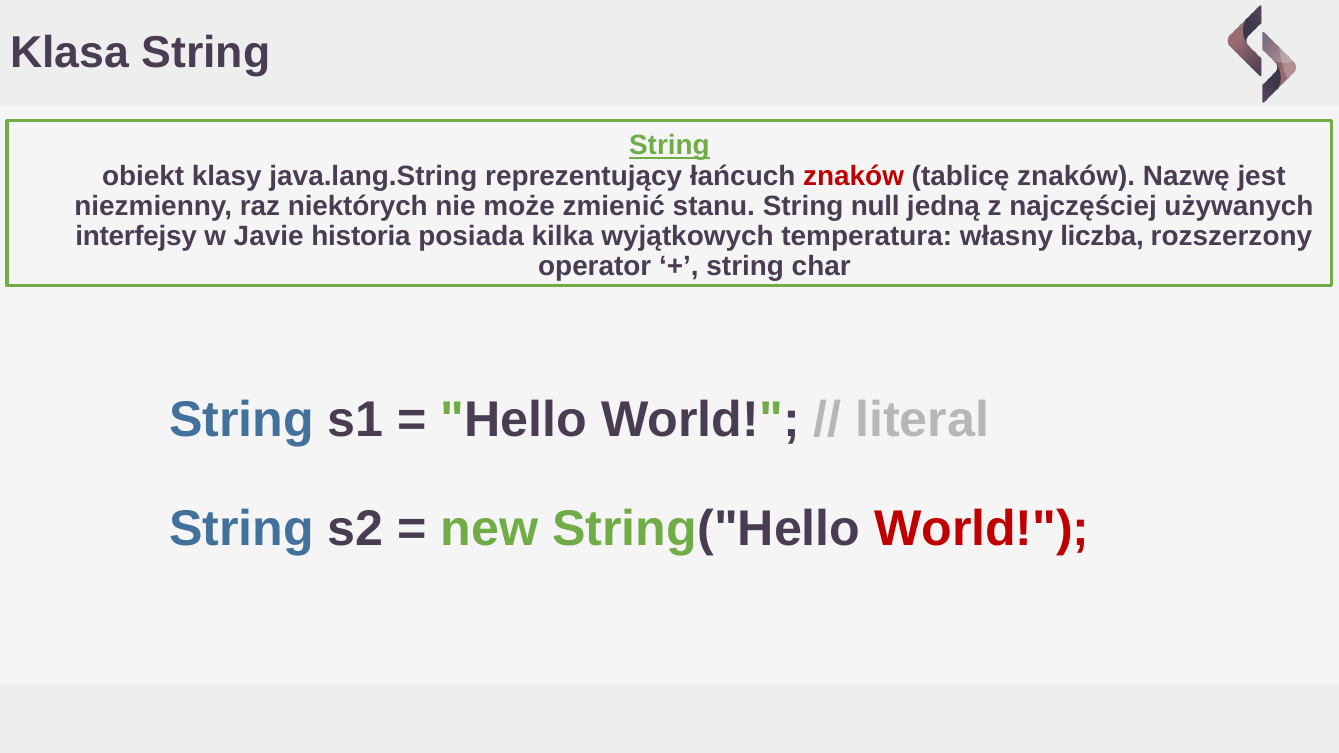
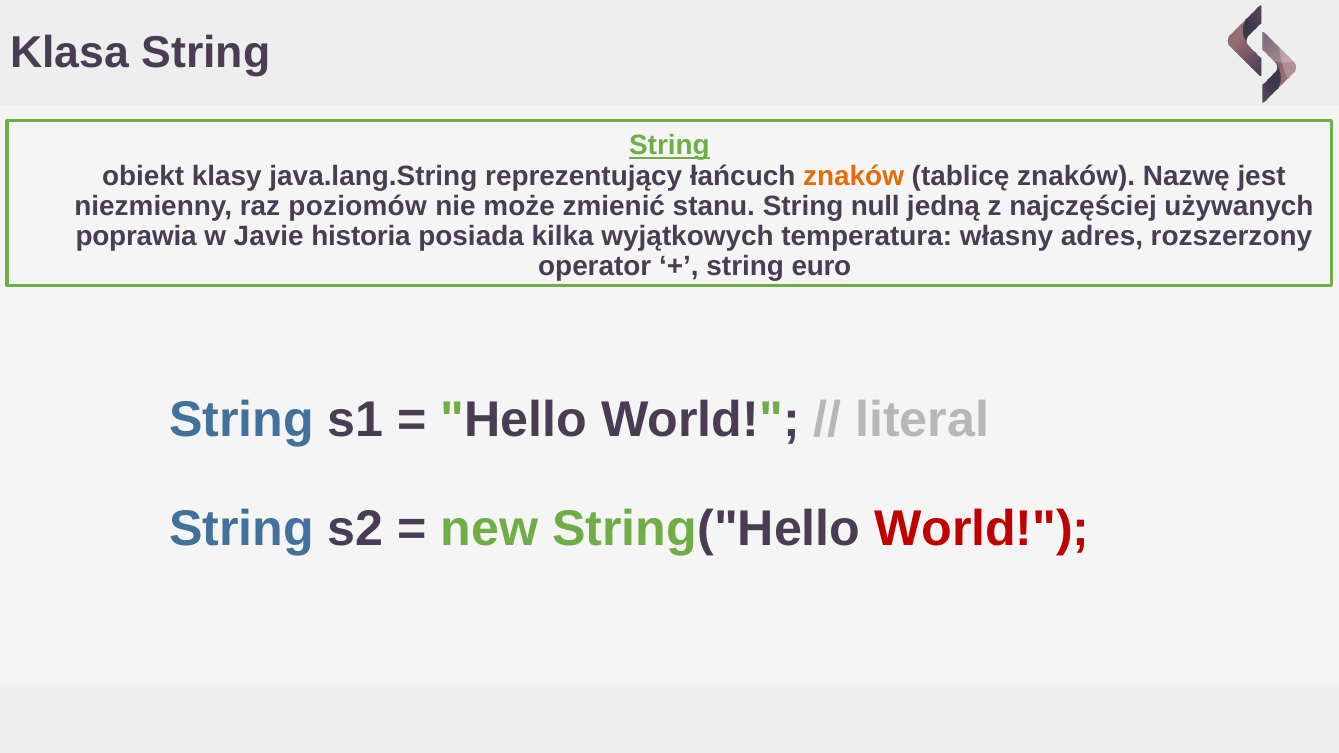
znaków colour: red -> orange (854, 176)
niektórych: niektórych -> poziomów (358, 206)
interfejsy: interfejsy -> poprawia (136, 236)
liczba: liczba -> adres (1102, 236)
char: char -> euro (821, 266)
